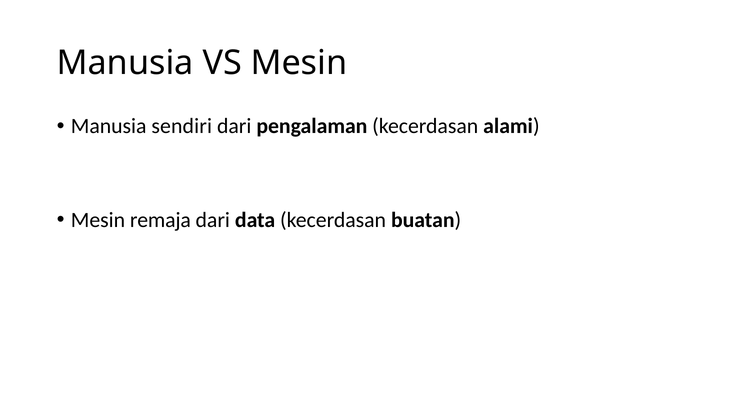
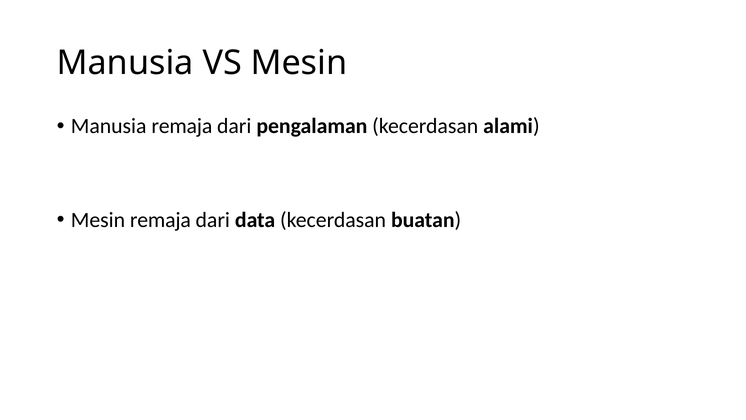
Manusia sendiri: sendiri -> remaja (182, 126)
